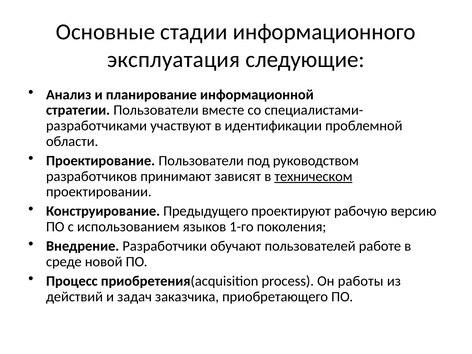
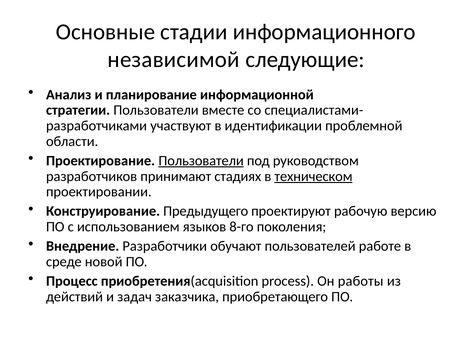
эксплуатация: эксплуатация -> независимой (174, 59)
Пользователи underline: none -> present (201, 161)
зависят: зависят -> стадиях (238, 176)
1-го: 1-го -> 8-го (241, 227)
